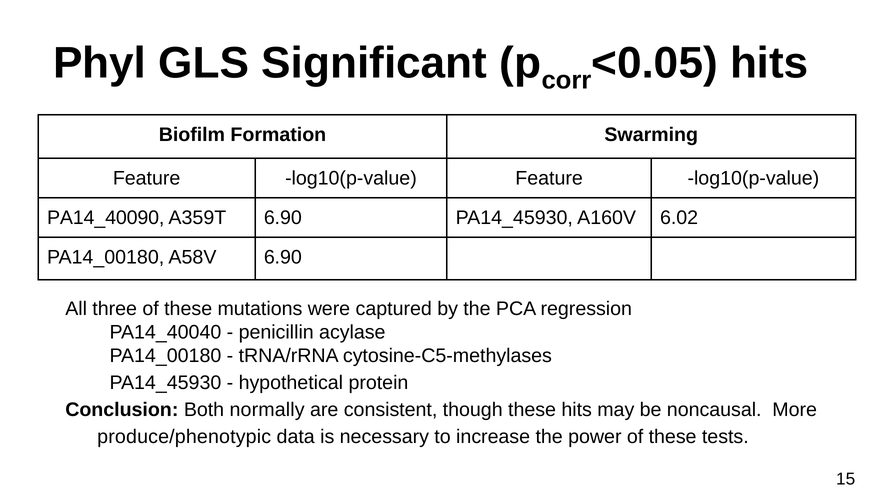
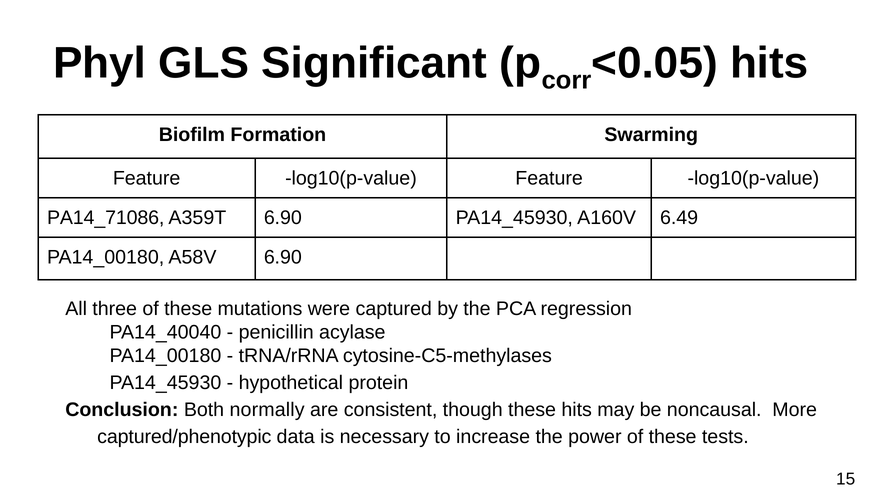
PA14_40090: PA14_40090 -> PA14_71086 (106, 218)
6.02: 6.02 -> 6.49 (679, 218)
produce/phenotypic: produce/phenotypic -> captured/phenotypic (184, 437)
